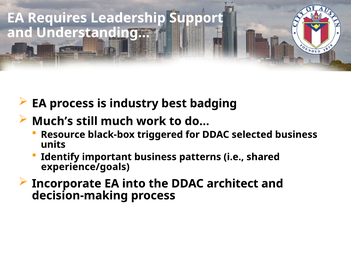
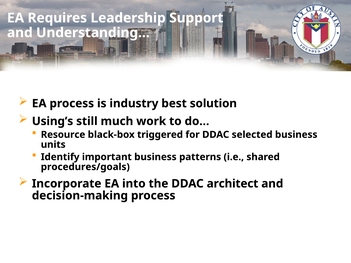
badging: badging -> solution (213, 104)
Much’s: Much’s -> Using’s (53, 121)
experience/goals: experience/goals -> procedures/goals (85, 167)
